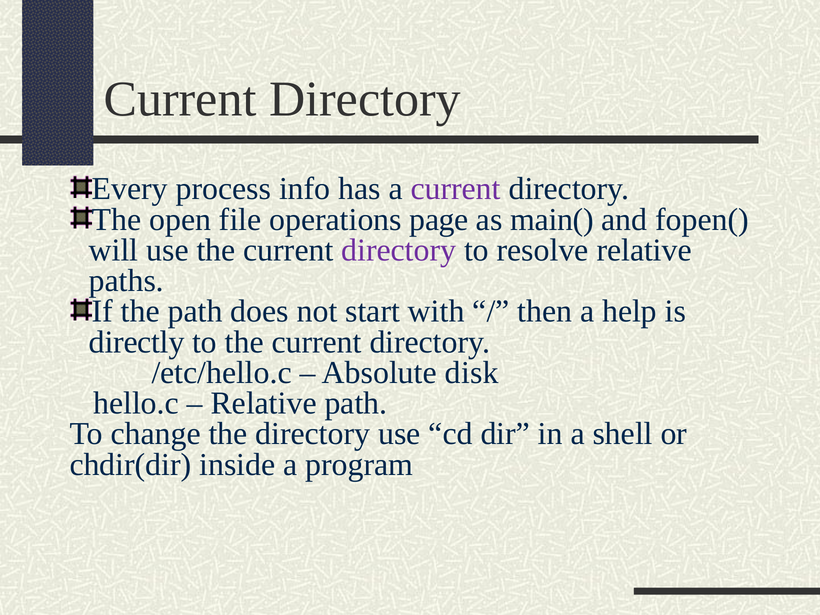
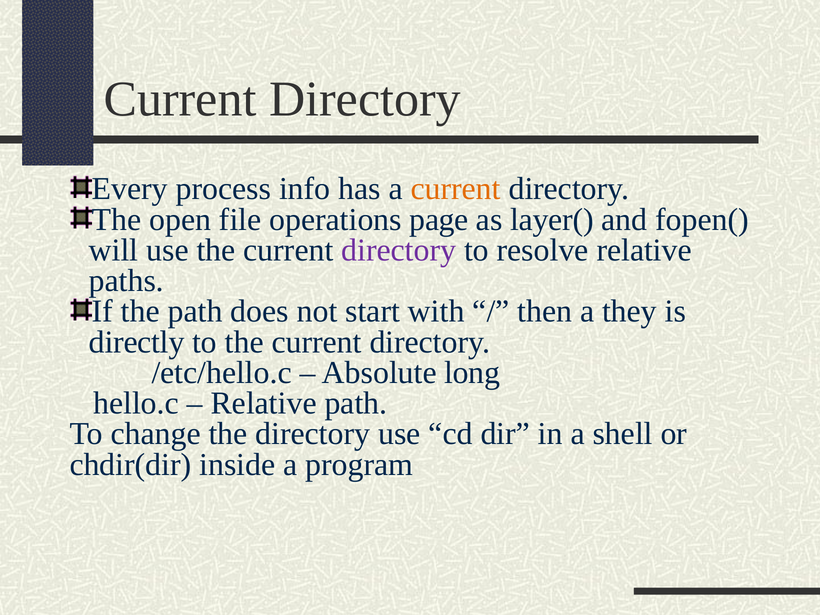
current colour: purple -> orange (456, 189)
main(: main( -> layer( (552, 219)
help: help -> they (630, 311)
disk: disk -> long (472, 373)
